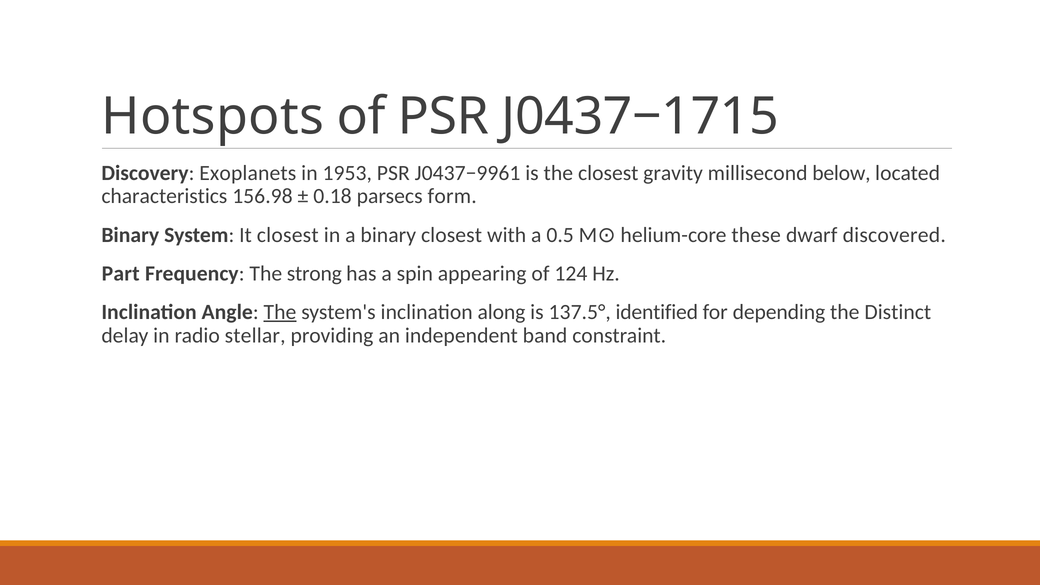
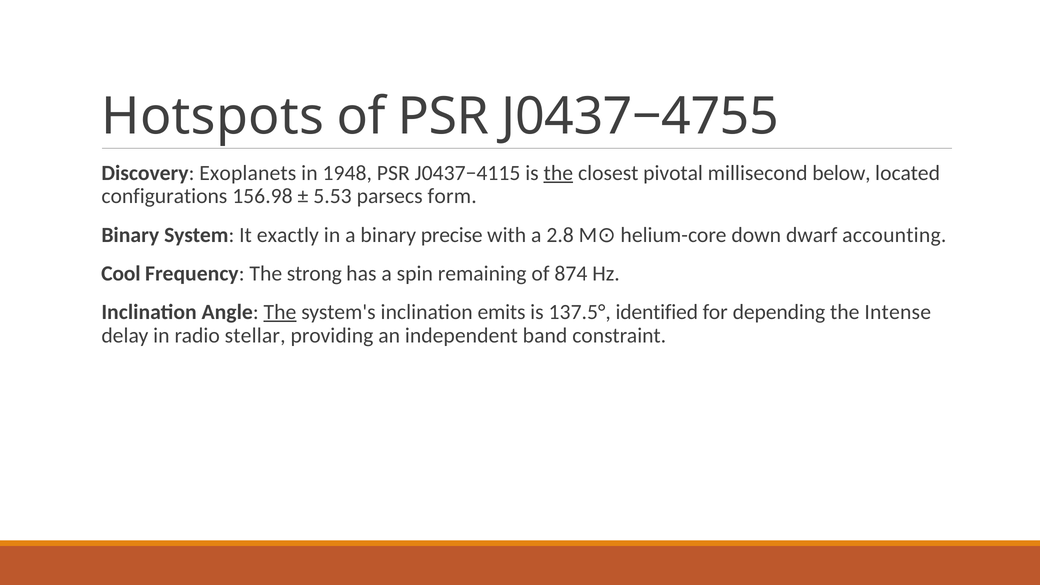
J0437−1715: J0437−1715 -> J0437−4755 (640, 117)
1953: 1953 -> 1948 (347, 173)
J0437−9961: J0437−9961 -> J0437−4115 (468, 173)
the underline: none -> present (558, 173)
gravity: gravity -> pivotal (673, 173)
characteristics: characteristics -> configurations (164, 196)
0.18: 0.18 -> 5.53 (333, 196)
It closest: closest -> exactly (288, 235)
binary closest: closest -> precise (452, 235)
0.5: 0.5 -> 2.8 (560, 235)
these: these -> down (756, 235)
discovered: discovered -> accounting (894, 235)
Part: Part -> Cool (121, 273)
appearing: appearing -> remaining (482, 273)
124: 124 -> 874 (571, 273)
along: along -> emits (502, 312)
Distinct: Distinct -> Intense (898, 312)
